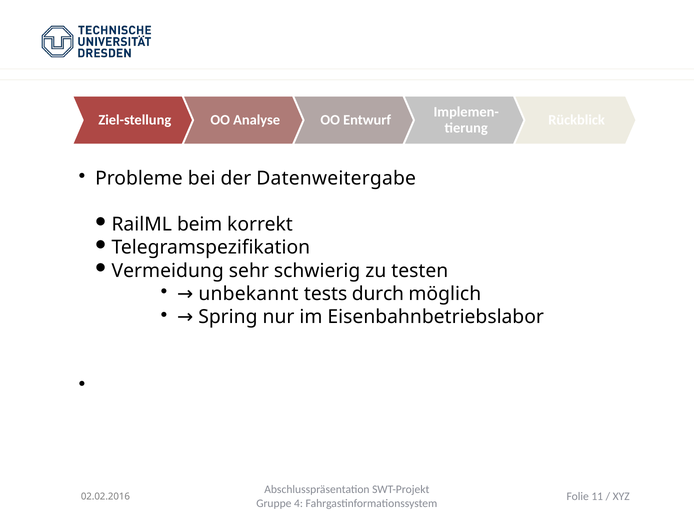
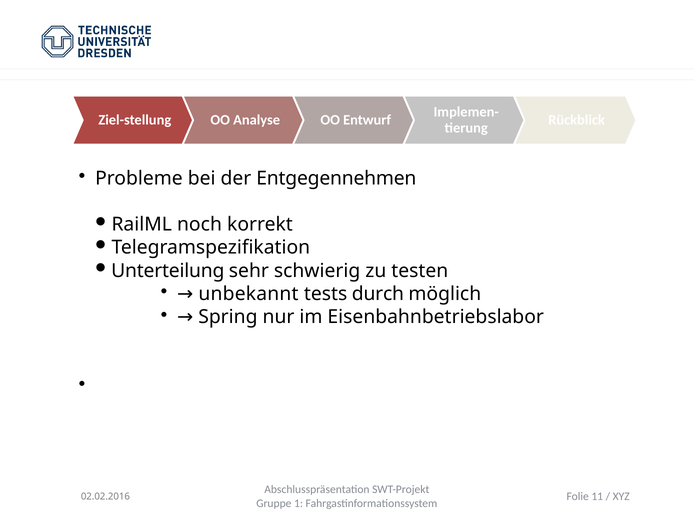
Datenweitergabe: Datenweitergabe -> Entgegennehmen (336, 178)
beim: beim -> noch (199, 225)
Vermeidung: Vermeidung -> Unterteilung (168, 271)
4: 4 -> 1 (299, 504)
